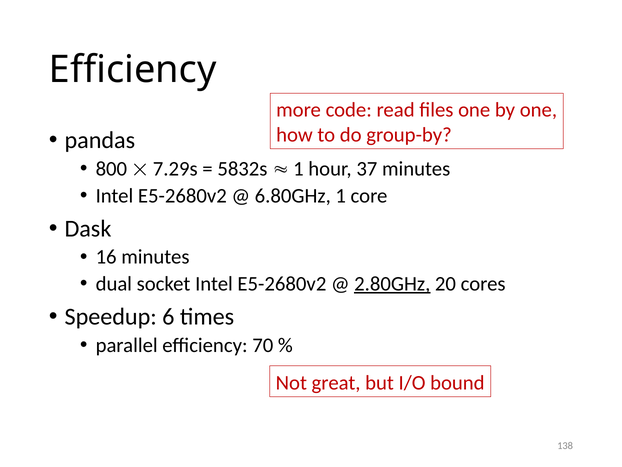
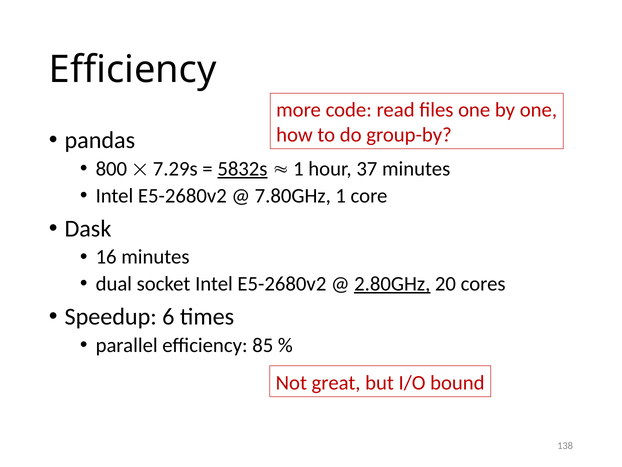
5832s underline: none -> present (242, 169)
6.80GHz: 6.80GHz -> 7.80GHz (293, 195)
70: 70 -> 85 (263, 345)
